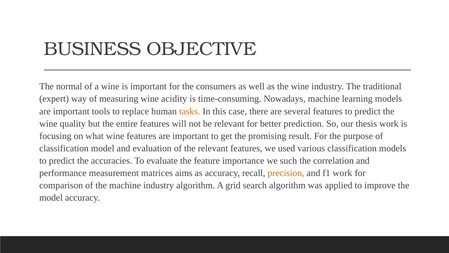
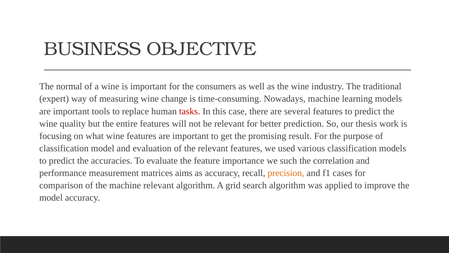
acidity: acidity -> change (174, 99)
tasks colour: orange -> red (190, 111)
f1 work: work -> cases (343, 173)
machine industry: industry -> relevant (159, 185)
